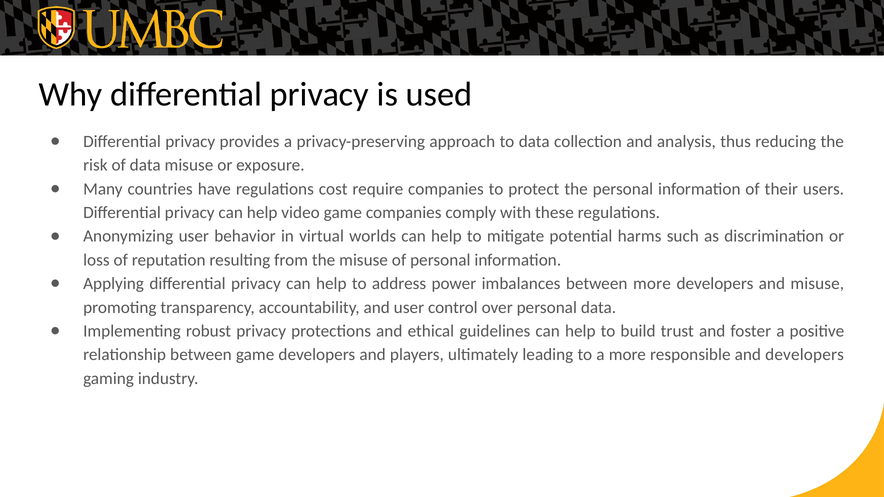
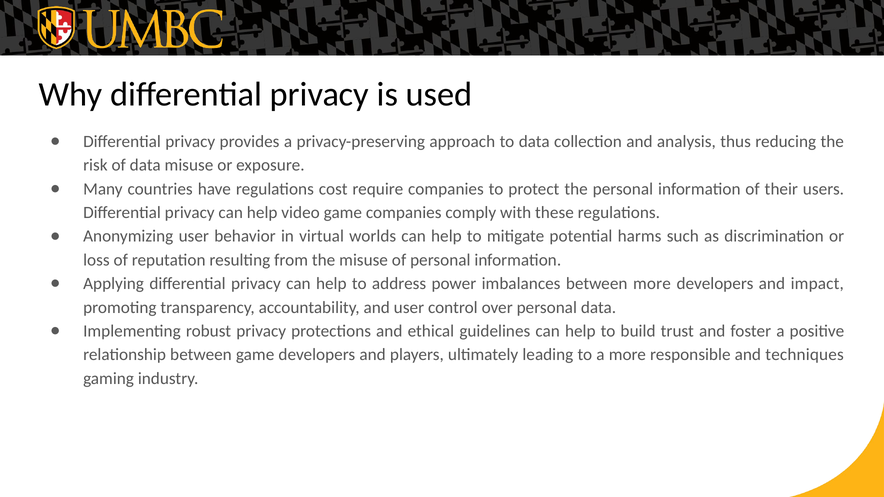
and misuse: misuse -> impact (817, 284)
and developers: developers -> techniques (805, 355)
